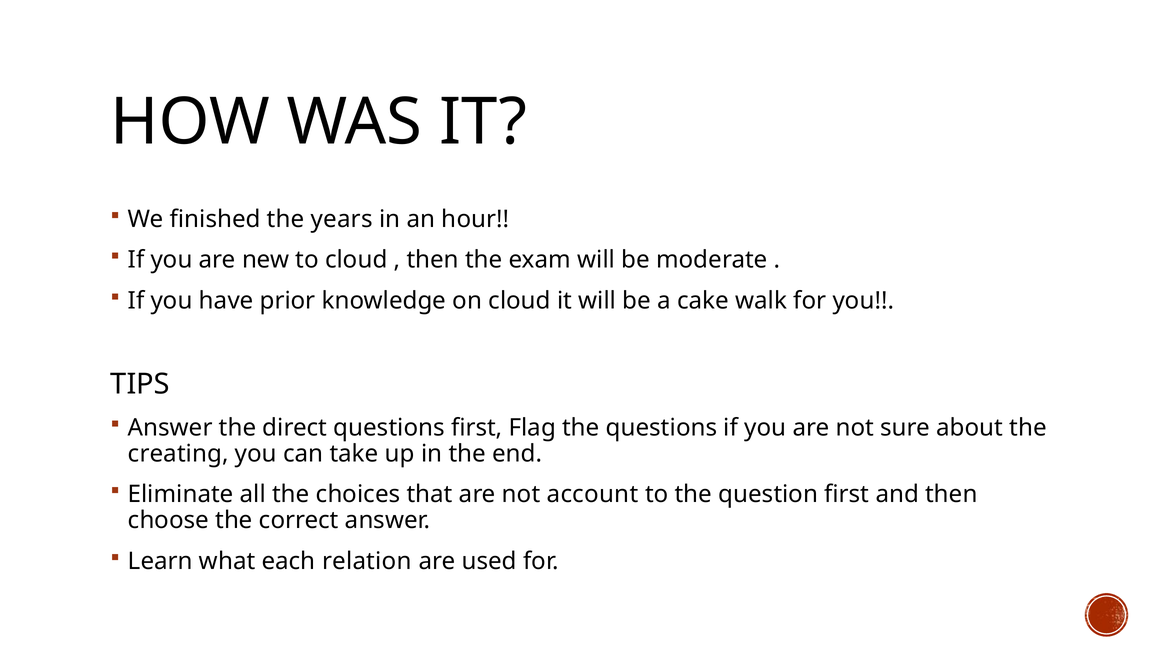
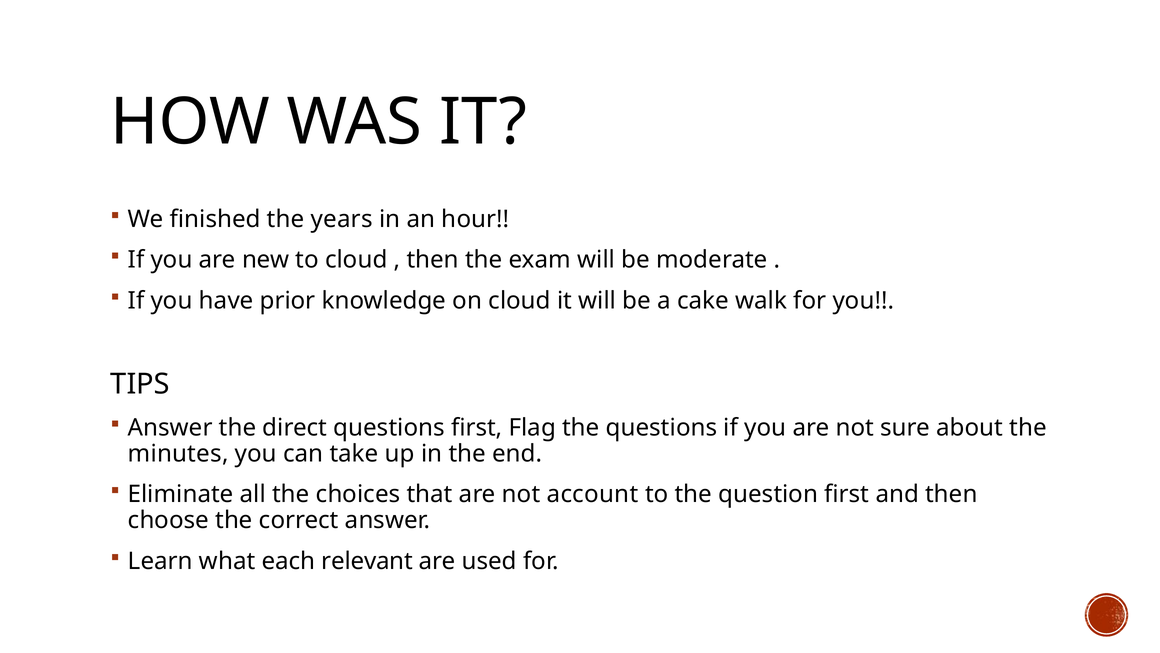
creating: creating -> minutes (178, 453)
relation: relation -> relevant (367, 561)
